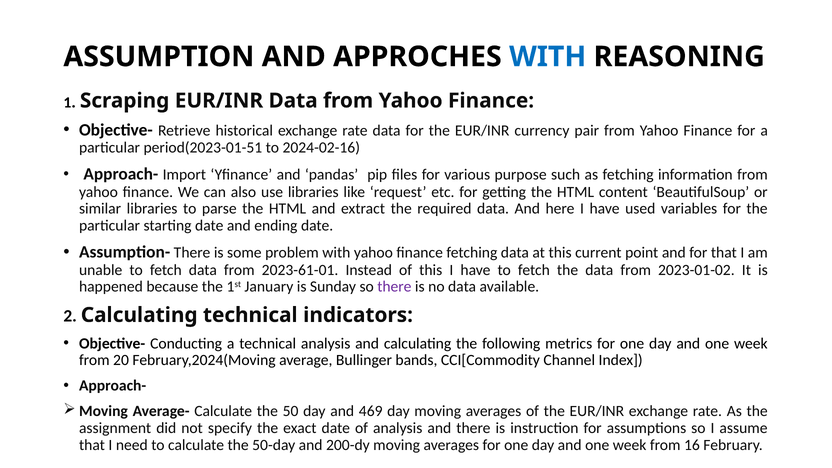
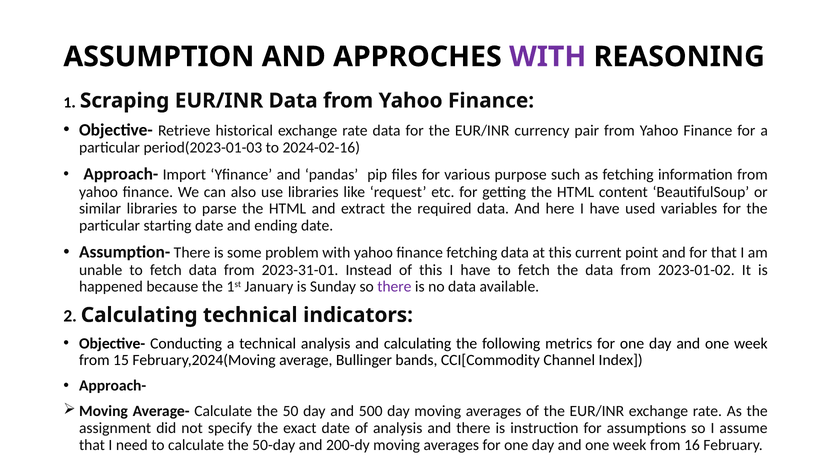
WITH colour: blue -> purple (548, 57)
period(2023-01-51: period(2023-01-51 -> period(2023-01-03 (203, 148)
2023-61-01: 2023-61-01 -> 2023-31-01 (300, 270)
20: 20 -> 15 (121, 360)
469: 469 -> 500 (371, 411)
